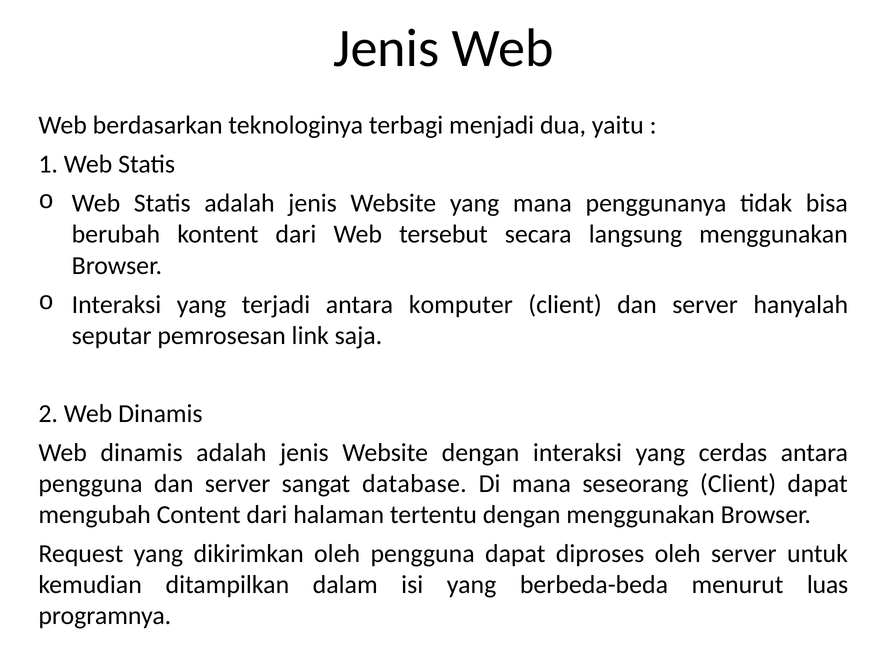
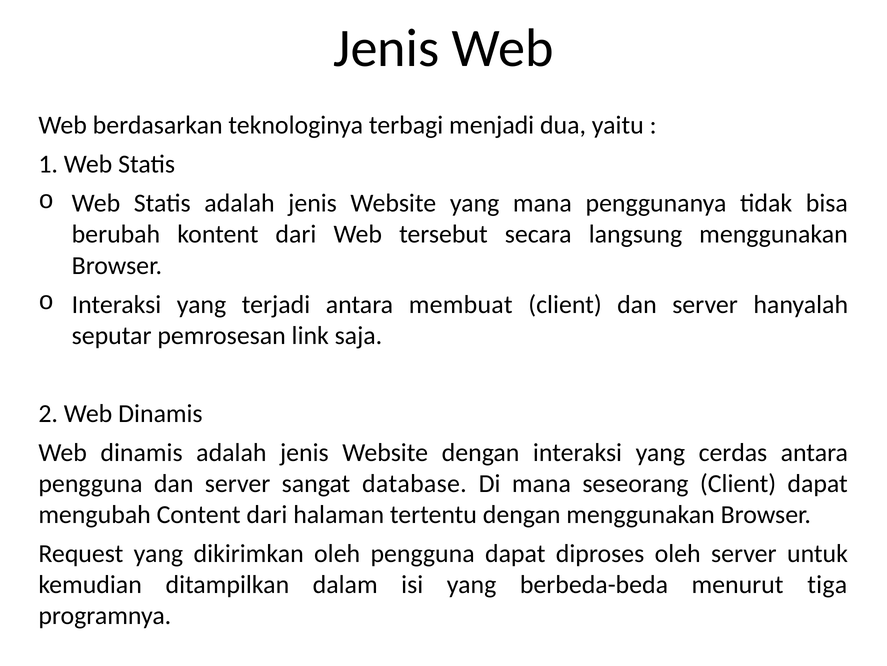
komputer: komputer -> membuat (461, 304)
luas: luas -> tiga (827, 584)
